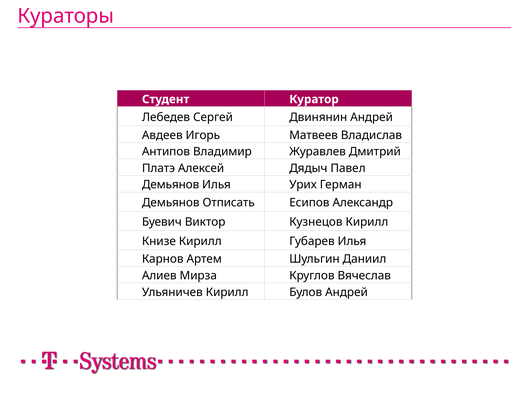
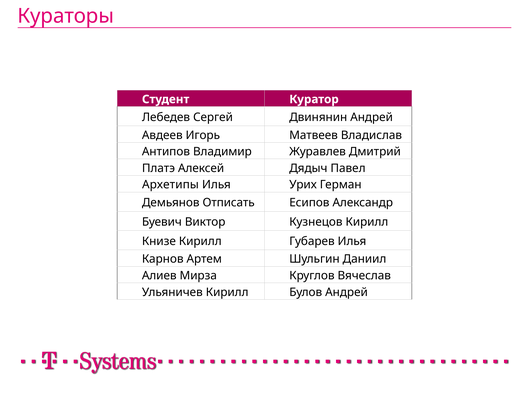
Демьянов: Демьянов -> Архетипы (170, 185)
